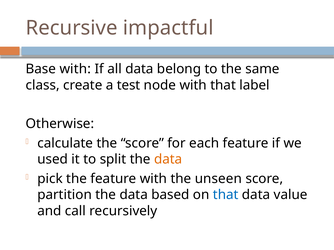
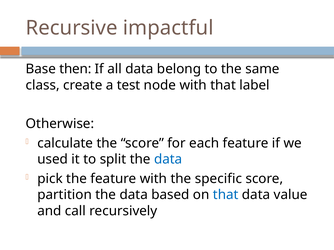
Base with: with -> then (75, 69)
data colour: orange -> blue (168, 160)
unseen: unseen -> specific (218, 179)
